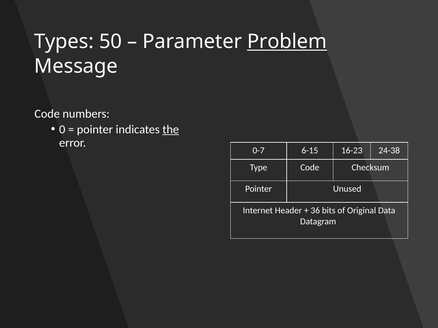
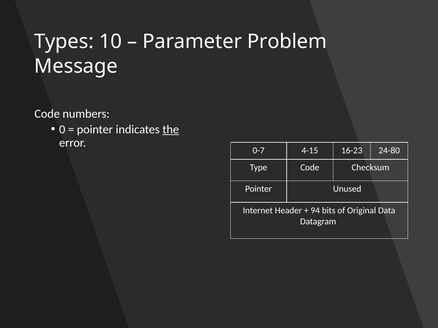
50: 50 -> 10 (111, 42)
Problem underline: present -> none (287, 42)
6-15: 6-15 -> 4-15 (310, 151)
24-38: 24-38 -> 24-80 (389, 151)
36: 36 -> 94 (315, 211)
